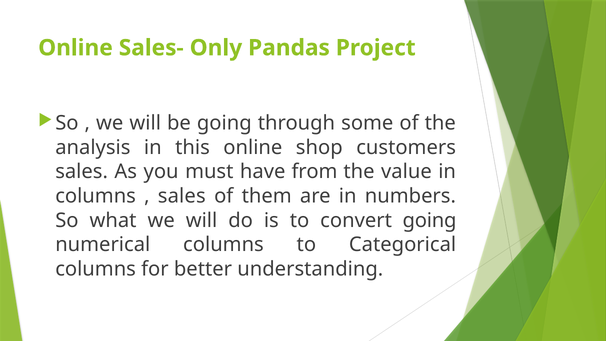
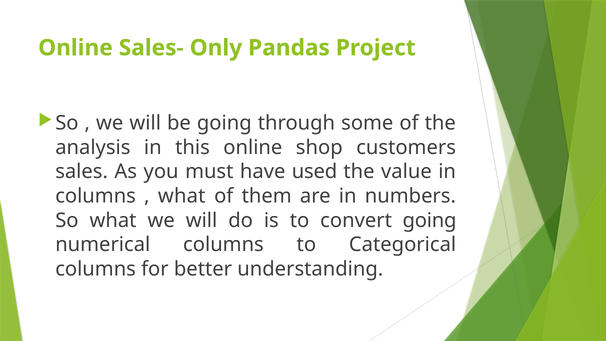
from: from -> used (315, 172)
sales: sales -> what (182, 196)
